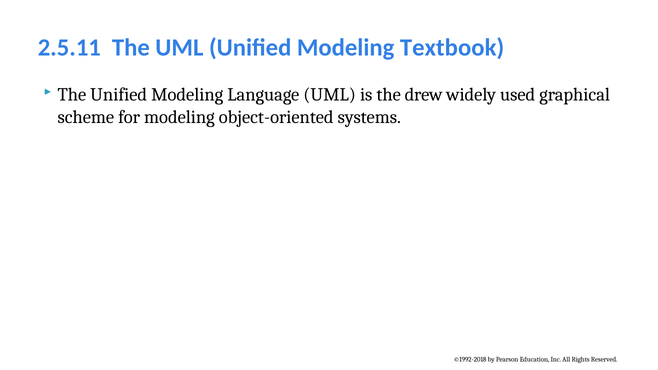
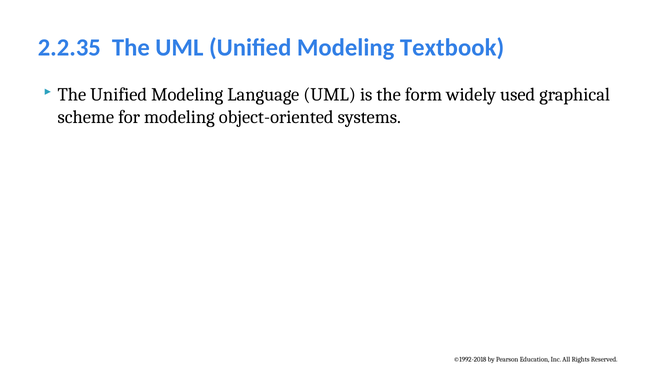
2.5.11: 2.5.11 -> 2.2.35 (69, 47)
drew: drew -> form (423, 95)
